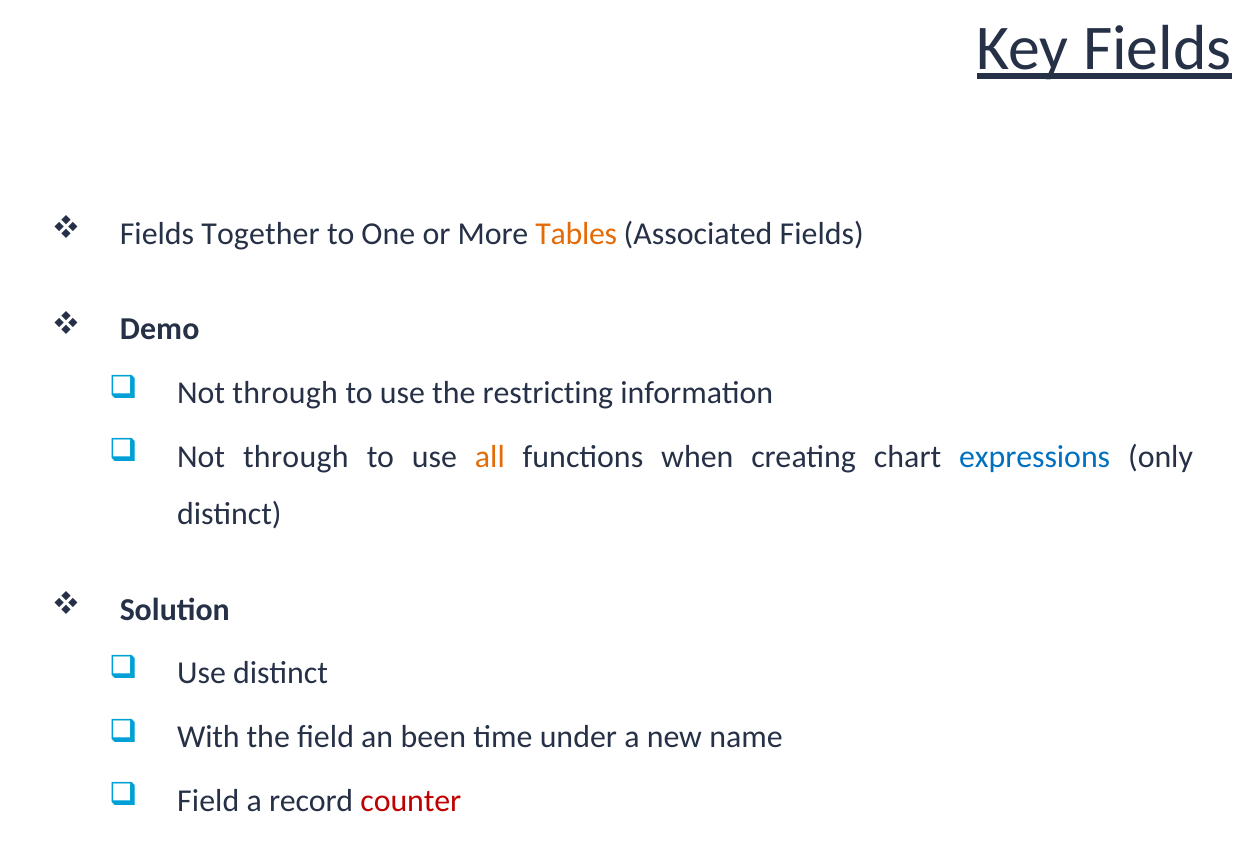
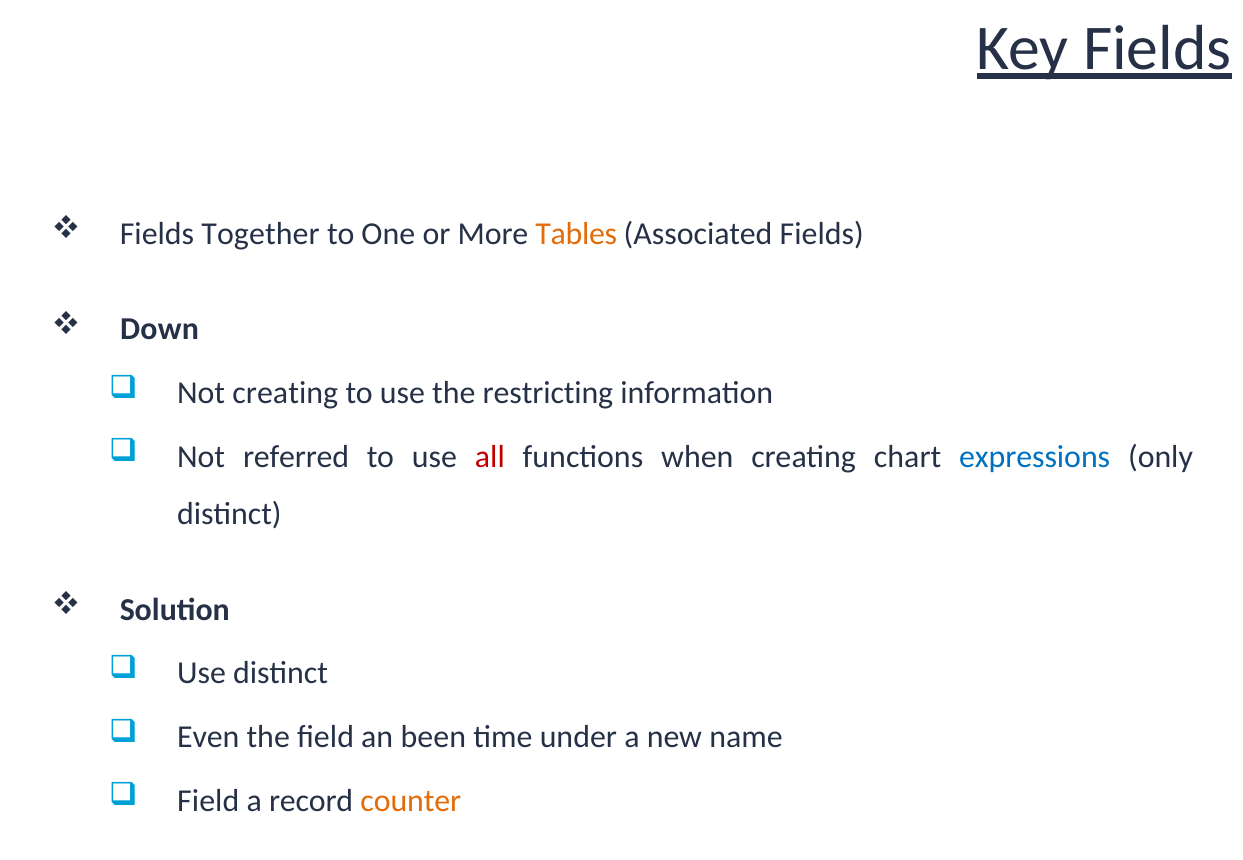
Demo: Demo -> Down (160, 329)
through: through -> creating (285, 393)
through: through -> referred (296, 457)
all colour: orange -> red (490, 457)
With: With -> Even (208, 737)
counter colour: red -> orange (411, 801)
